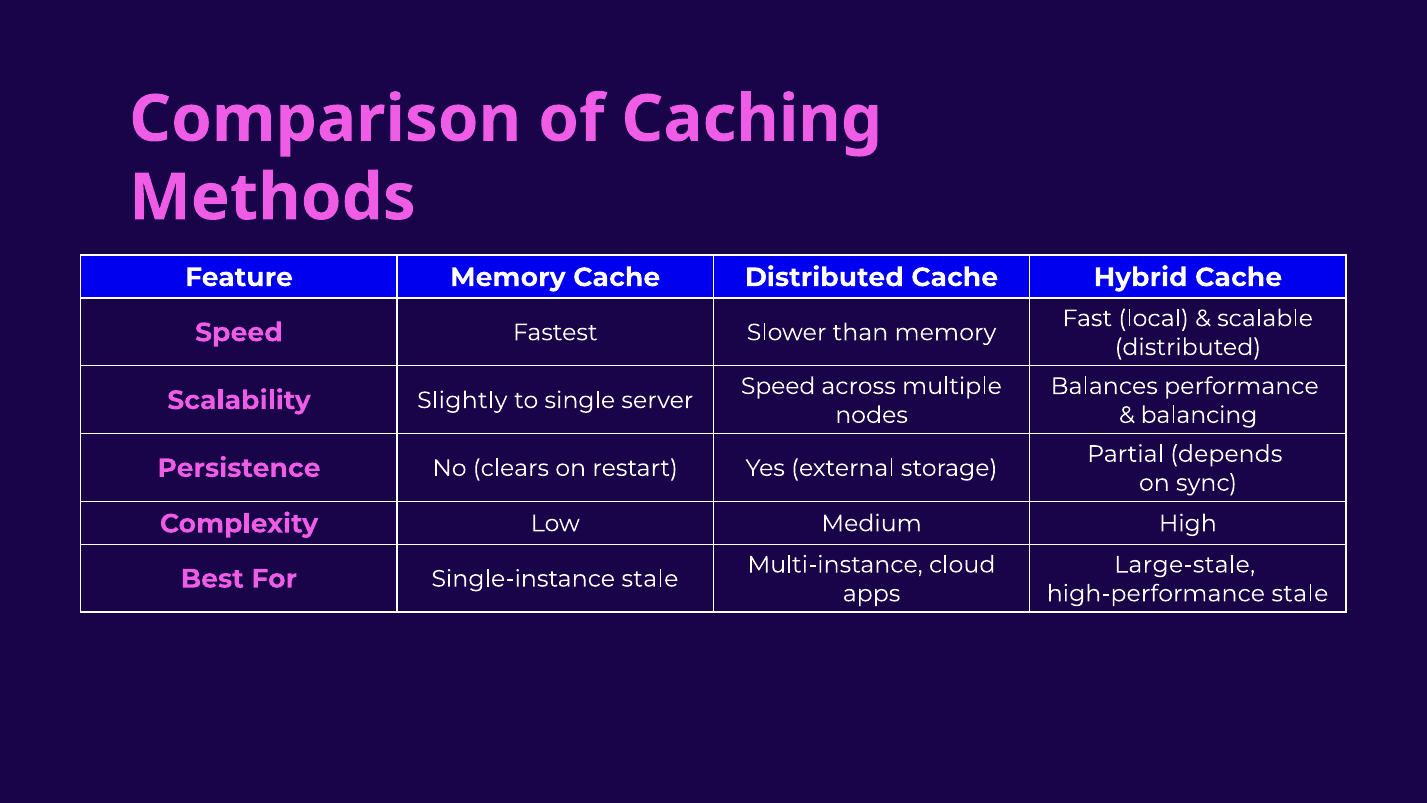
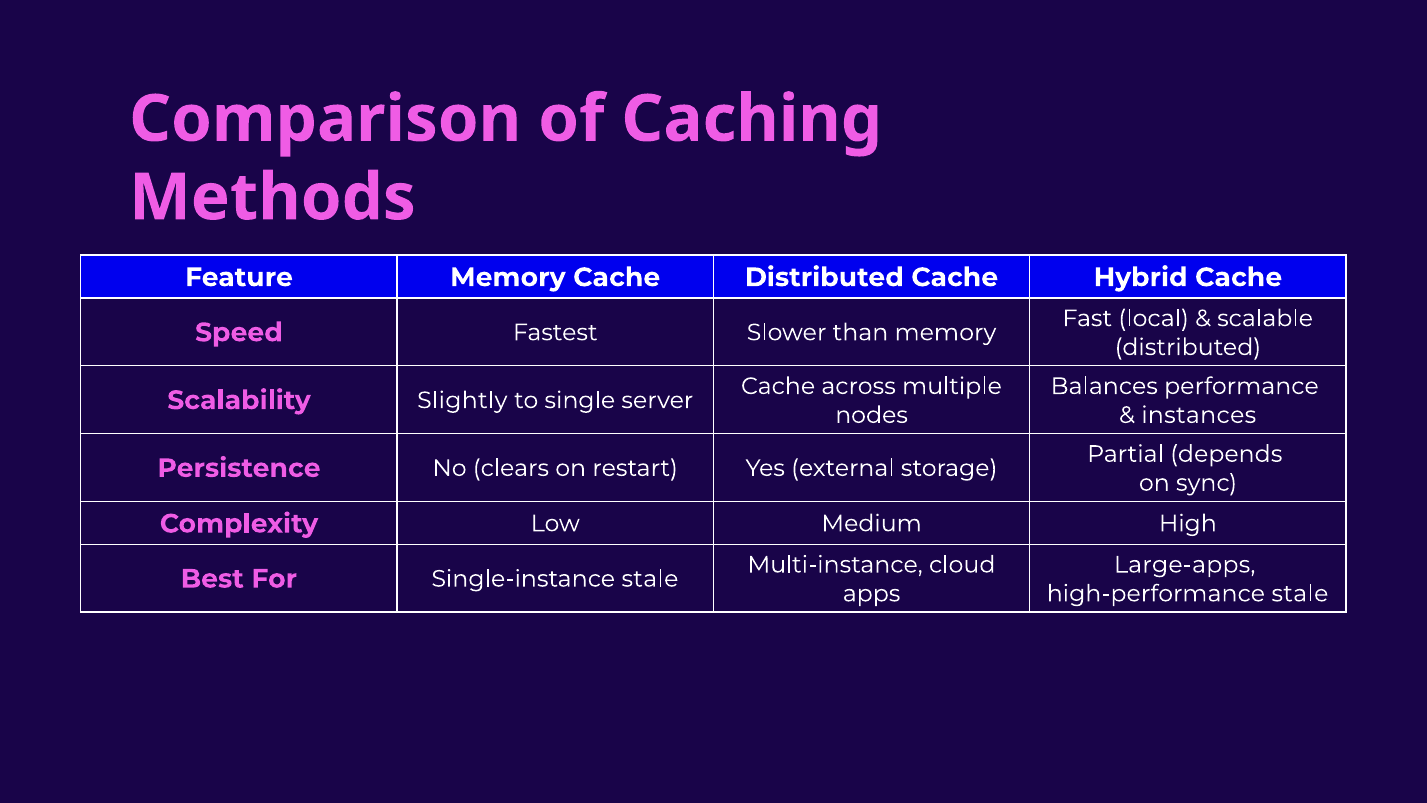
Speed: Speed -> Cache (778, 386)
balancing: balancing -> instances (1199, 415)
Large-stale: Large-stale -> Large-apps (1185, 564)
